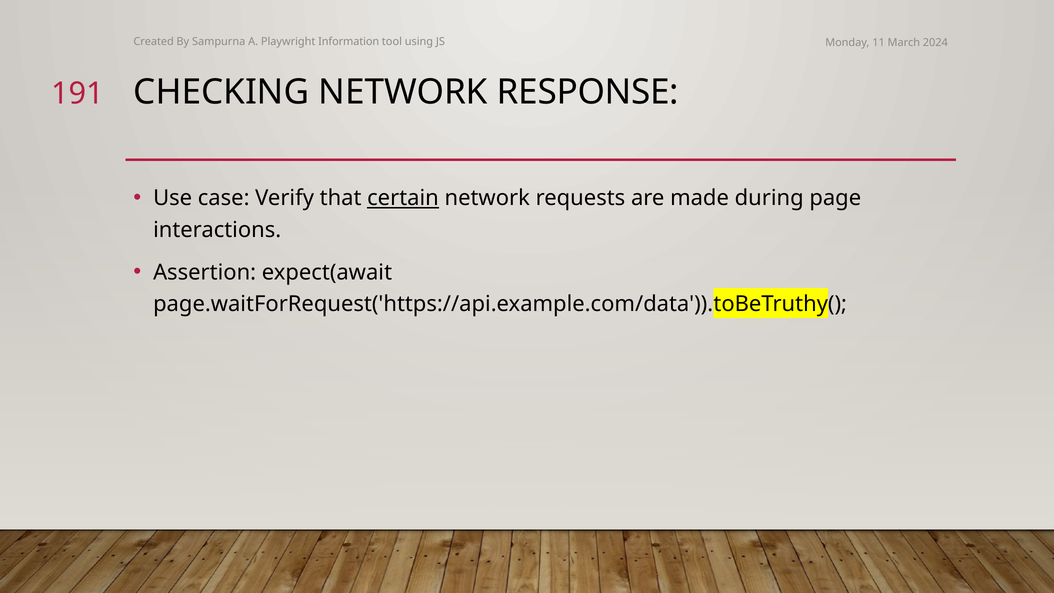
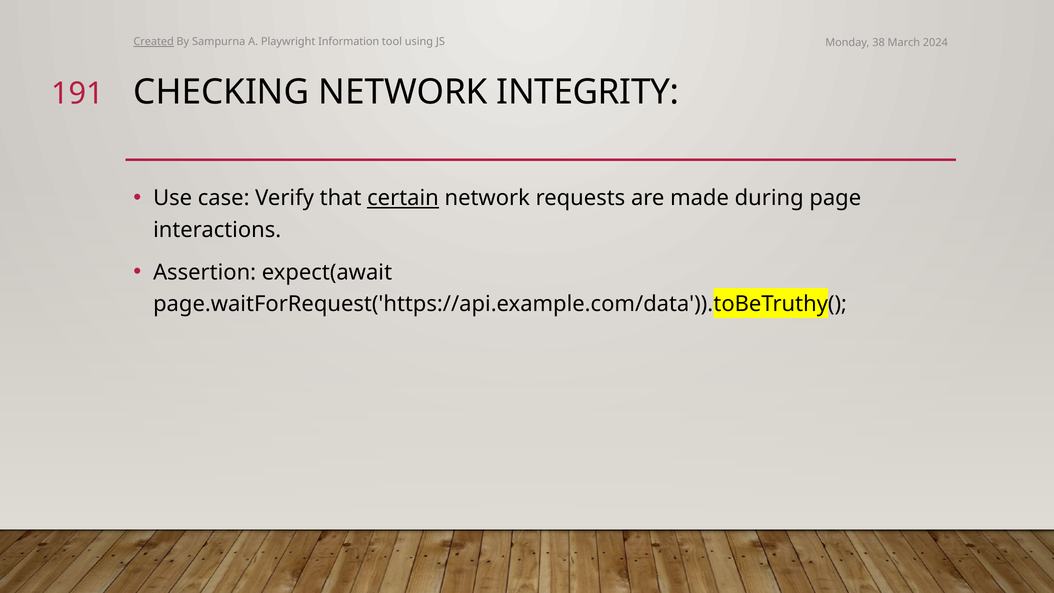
Created underline: none -> present (154, 42)
11: 11 -> 38 (879, 43)
RESPONSE: RESPONSE -> INTEGRITY (588, 92)
